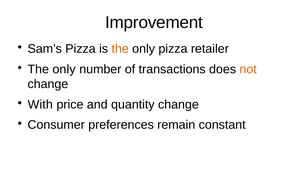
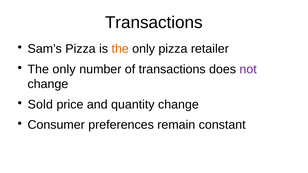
Improvement: Improvement -> Transactions (154, 23)
not colour: orange -> purple (248, 69)
With: With -> Sold (40, 105)
